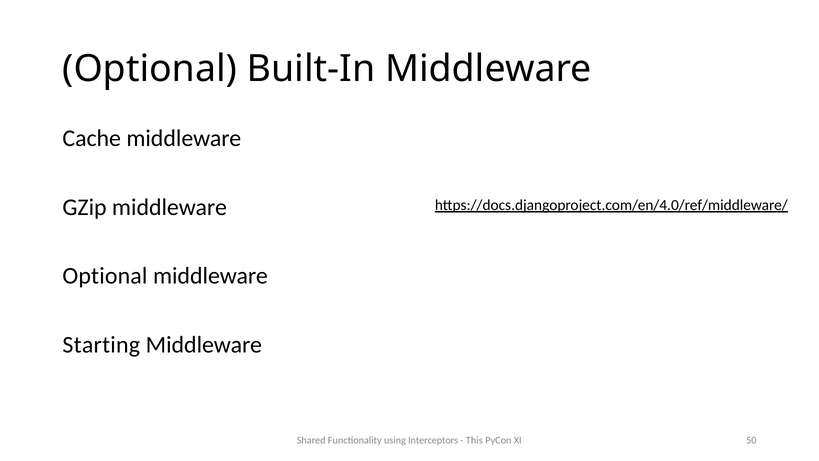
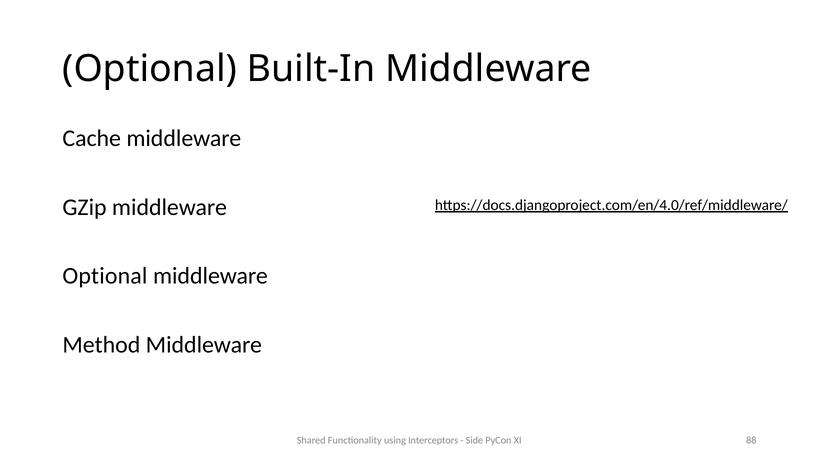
Starting: Starting -> Method (101, 345)
This: This -> Side (474, 440)
50: 50 -> 88 (751, 440)
